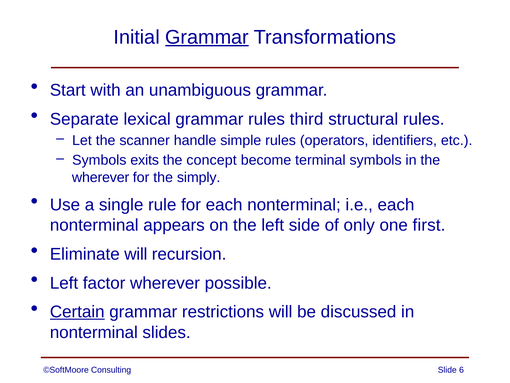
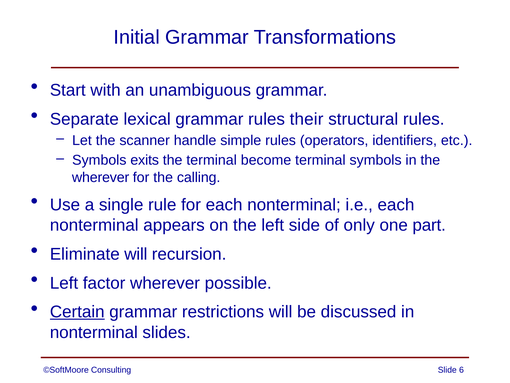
Grammar underline: present -> none (207, 37)
third: third -> their (307, 119)
the concept: concept -> terminal (212, 160)
simply: simply -> calling (199, 177)
first: first -> part (429, 225)
